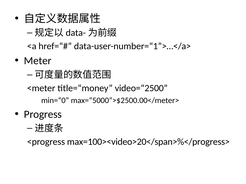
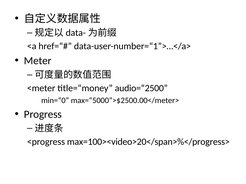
video=“2500: video=“2500 -> audio=“2500 (141, 88)
